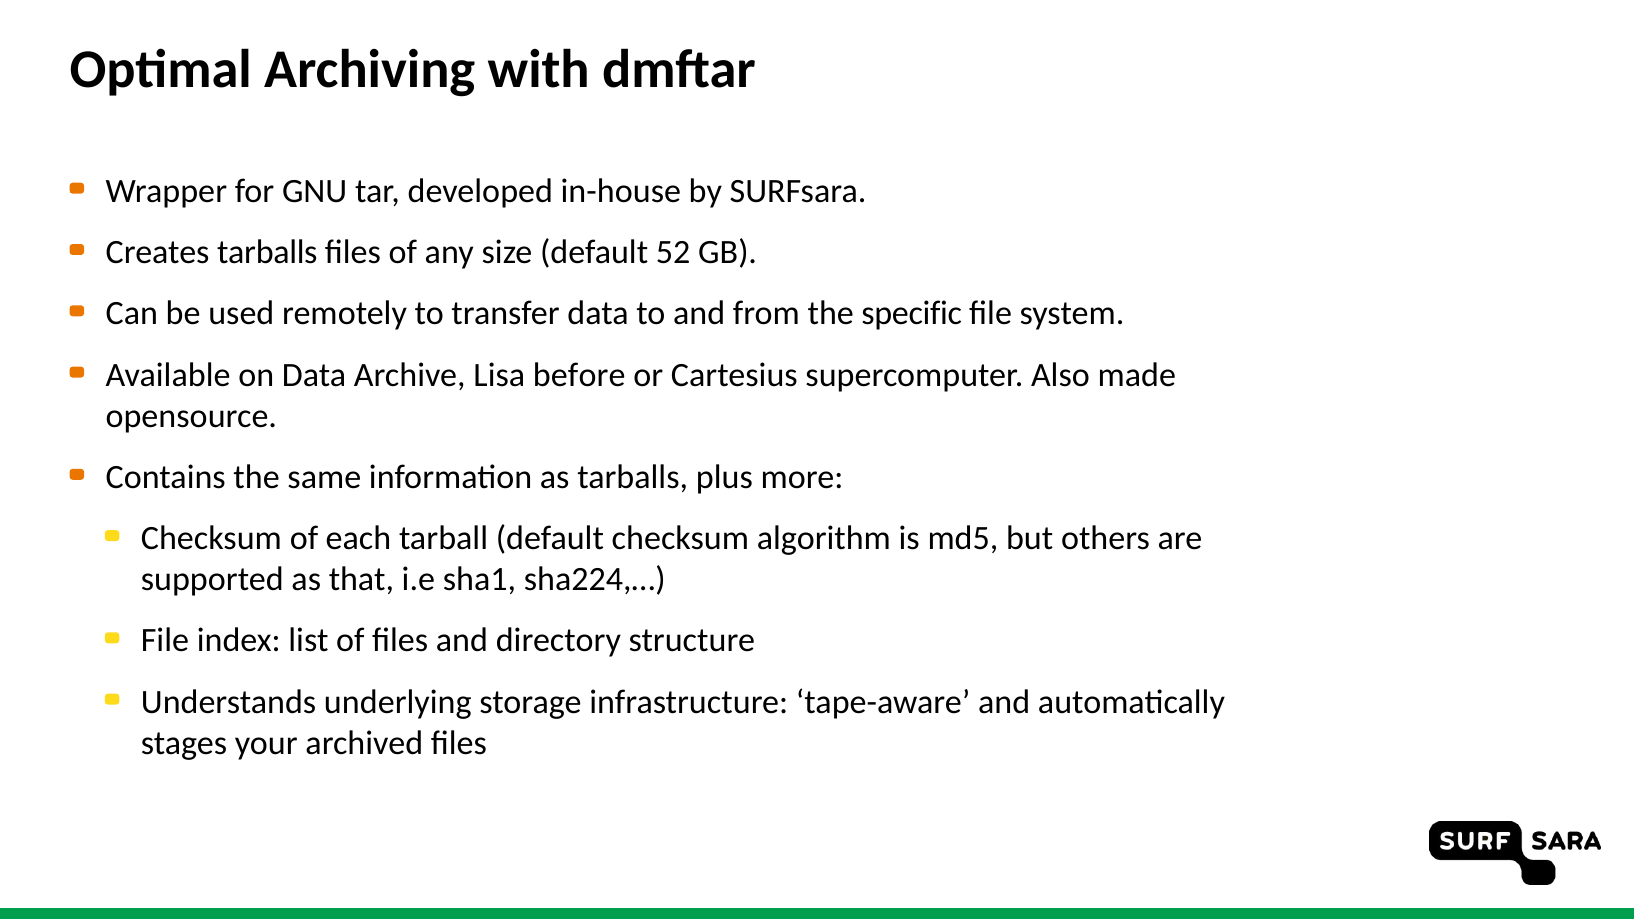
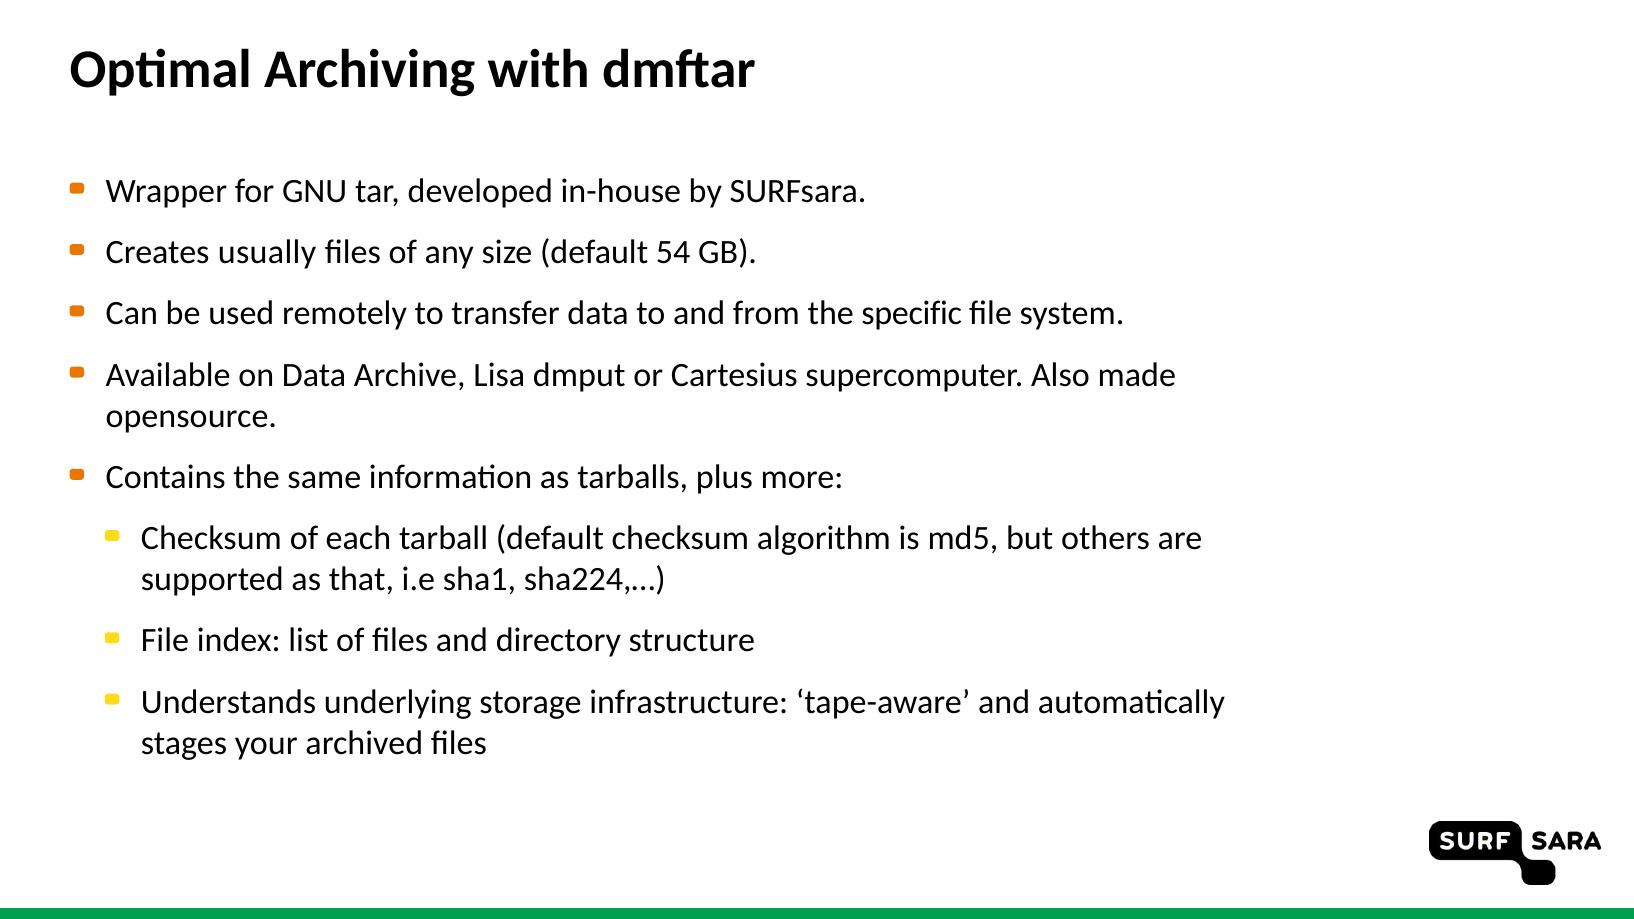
Creates tarballs: tarballs -> usually (267, 252)
52: 52 -> 54 (673, 252)
before: before -> dmput (579, 375)
